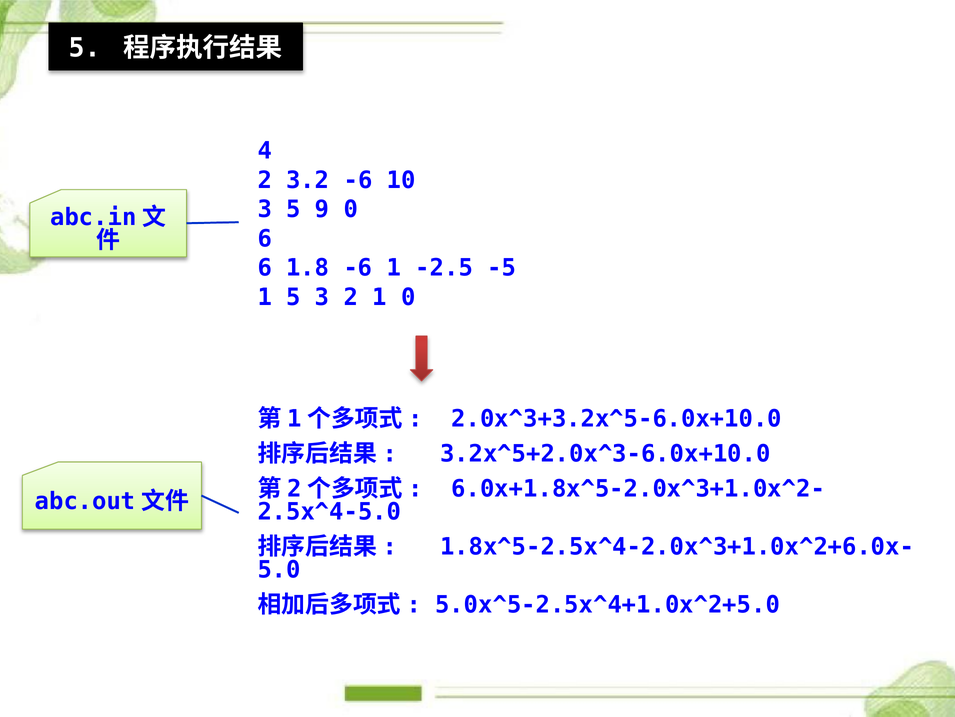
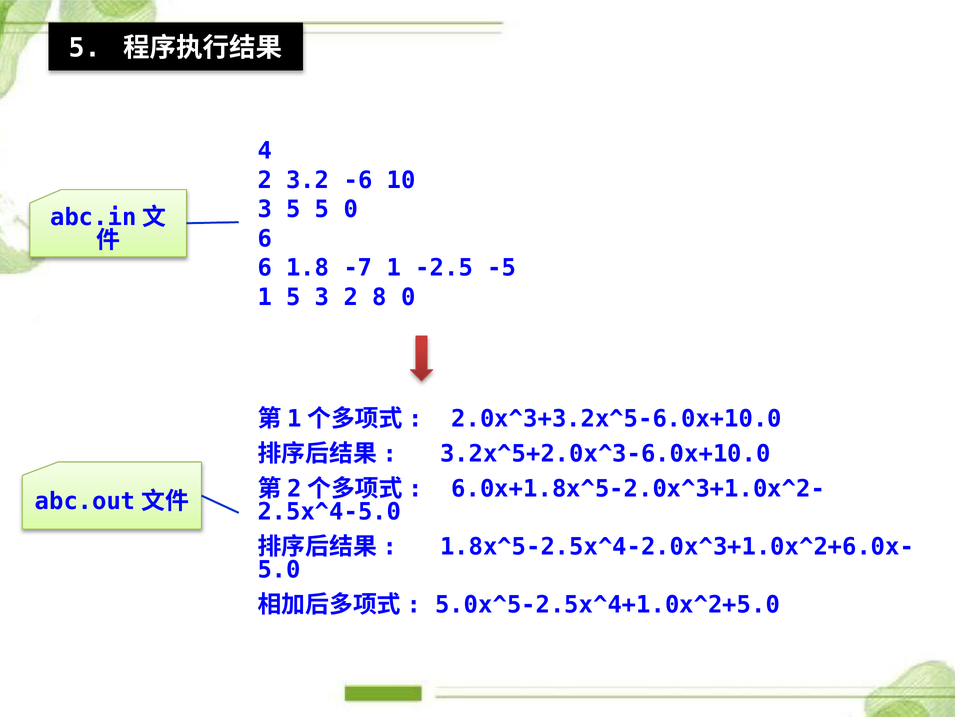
5 9: 9 -> 5 (322, 209)
1.8 -6: -6 -> -7 (358, 268)
2 1: 1 -> 8 (380, 297)
